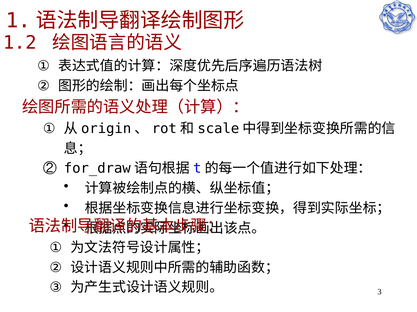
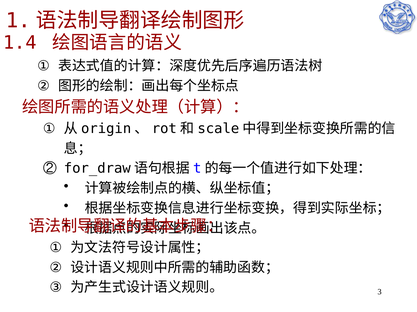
1.2: 1.2 -> 1.4 (20, 43)
